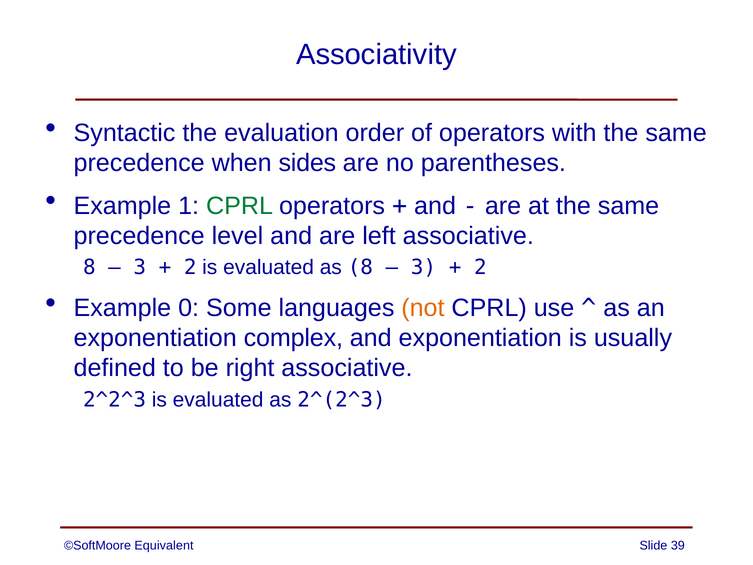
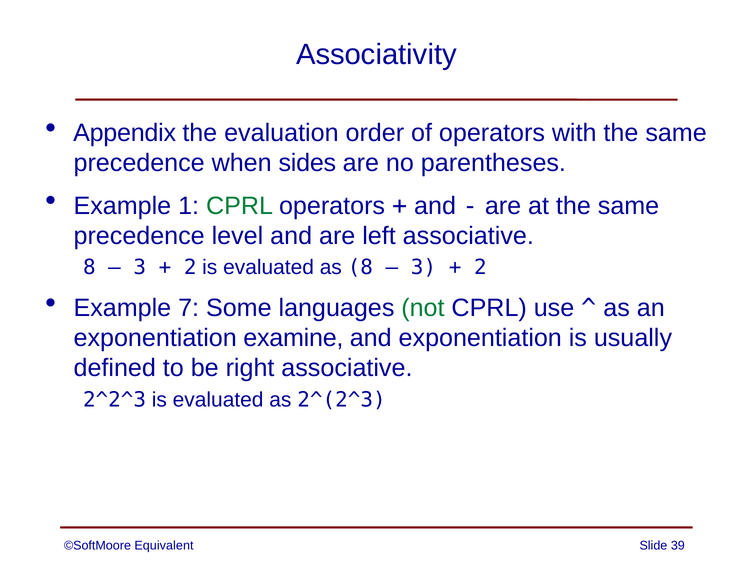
Syntactic: Syntactic -> Appendix (125, 133)
0: 0 -> 7 (189, 308)
not colour: orange -> green (423, 308)
complex: complex -> examine (293, 338)
